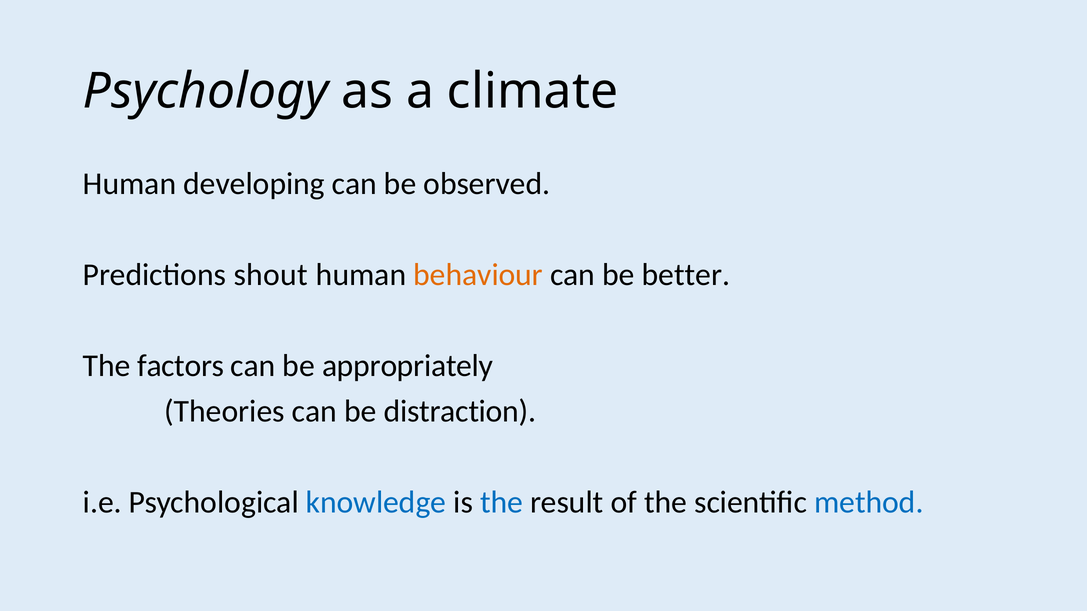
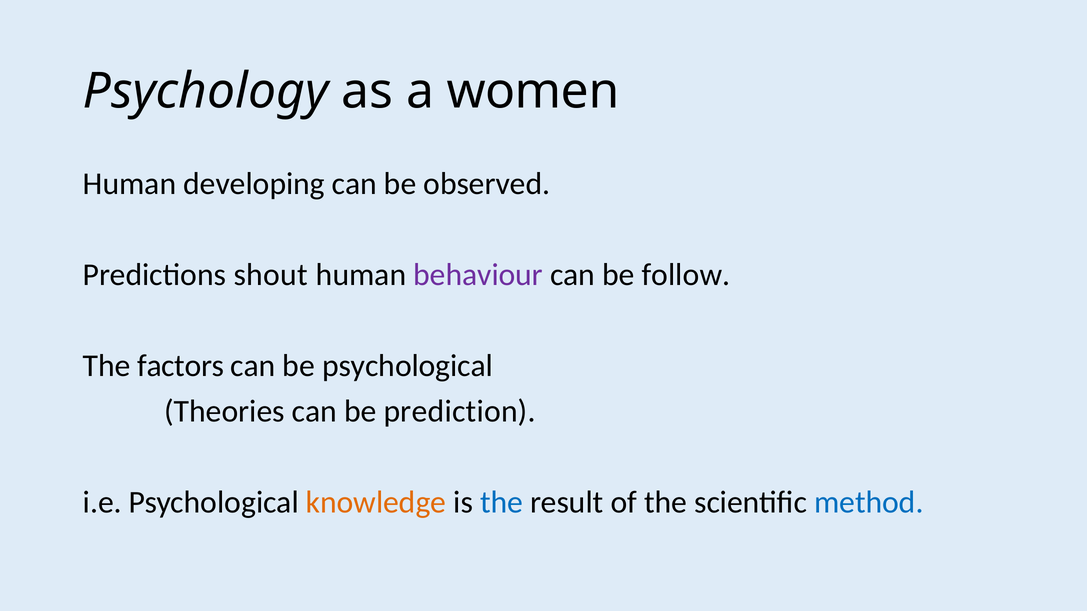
climate: climate -> women (533, 91)
behaviour colour: orange -> purple (478, 275)
better: better -> follow (686, 275)
be appropriately: appropriately -> psychological (408, 366)
distraction: distraction -> prediction (460, 412)
knowledge colour: blue -> orange (376, 503)
